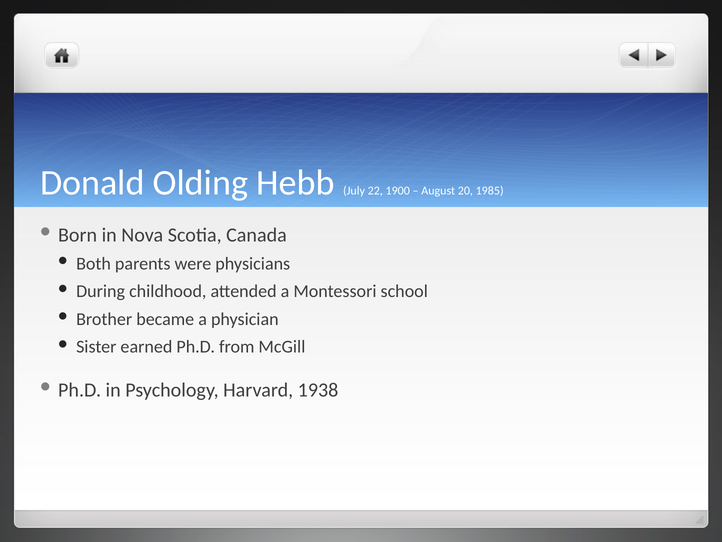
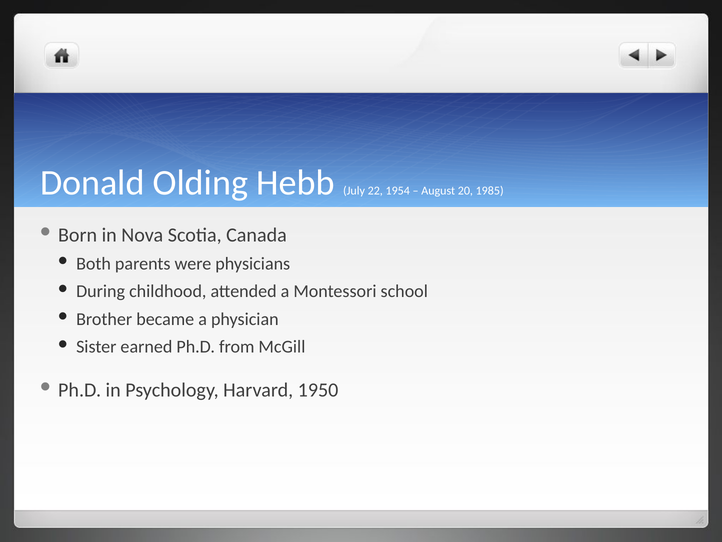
1900: 1900 -> 1954 (398, 190)
1938: 1938 -> 1950 (318, 390)
